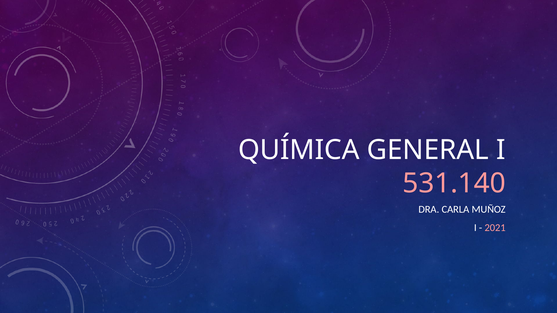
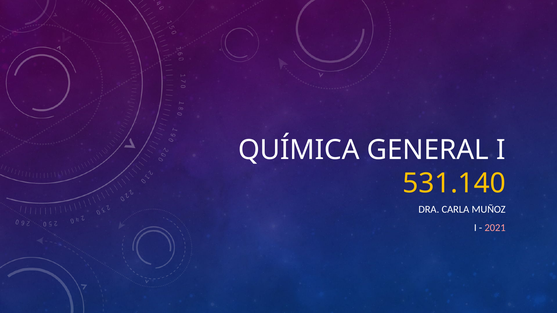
531.140 colour: pink -> yellow (454, 183)
